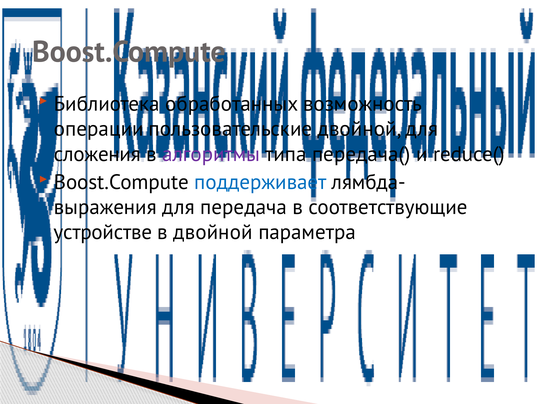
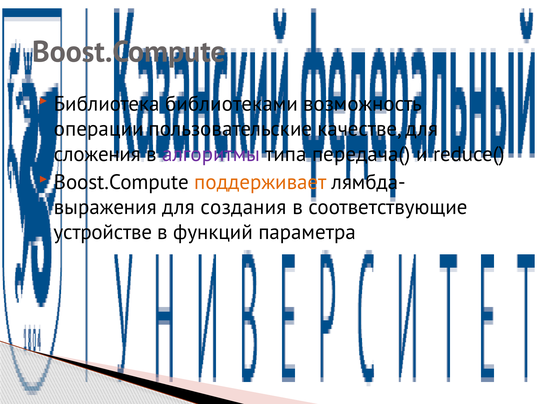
обработанных: обработанных -> библиотеками (232, 104)
пользовательские двойной: двойной -> качестве (360, 129)
поддерживает colour: blue -> orange (260, 182)
передача: передача -> создания (244, 207)
в двойной: двойной -> функций (213, 232)
